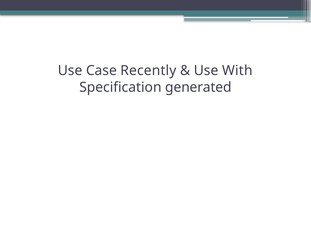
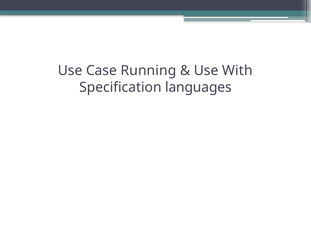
Recently: Recently -> Running (148, 70)
generated: generated -> languages (198, 87)
